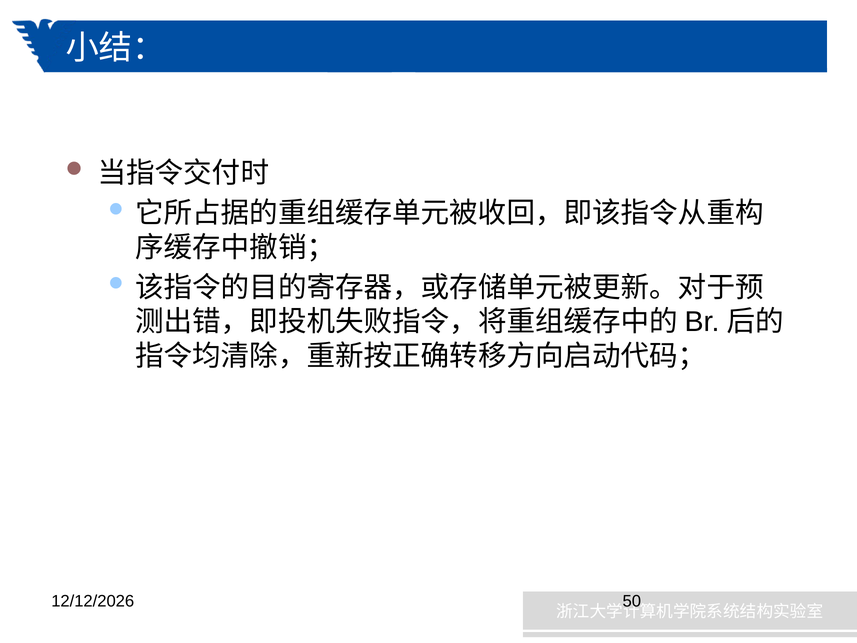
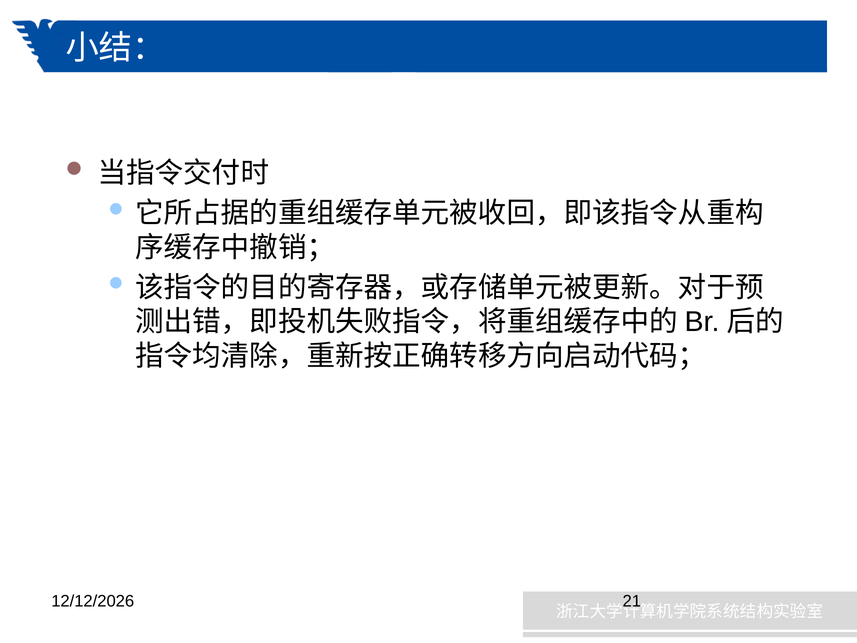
50: 50 -> 21 (632, 601)
